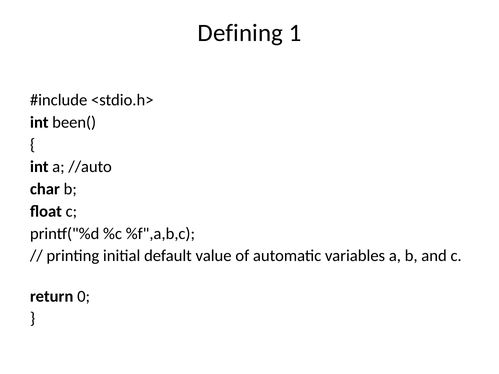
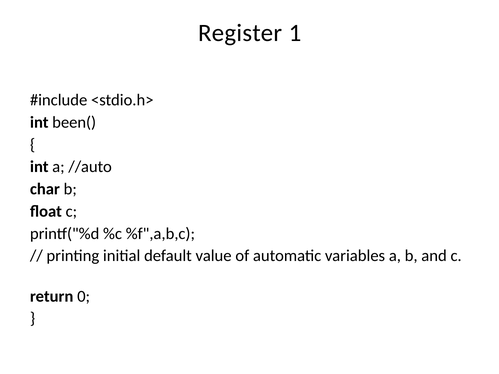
Defining: Defining -> Register (240, 33)
